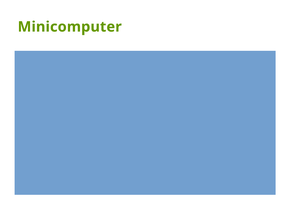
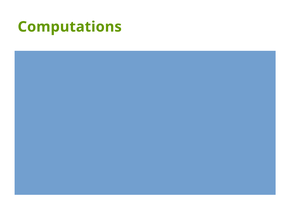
Minicomputer: Minicomputer -> Computations (70, 27)
